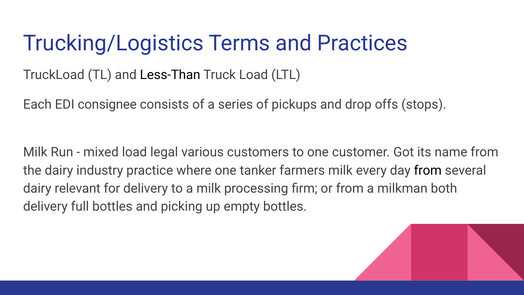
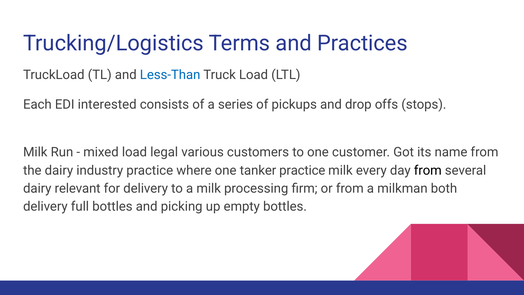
Less-Than colour: black -> blue (170, 75)
consignee: consignee -> interested (107, 104)
tanker farmers: farmers -> practice (302, 170)
